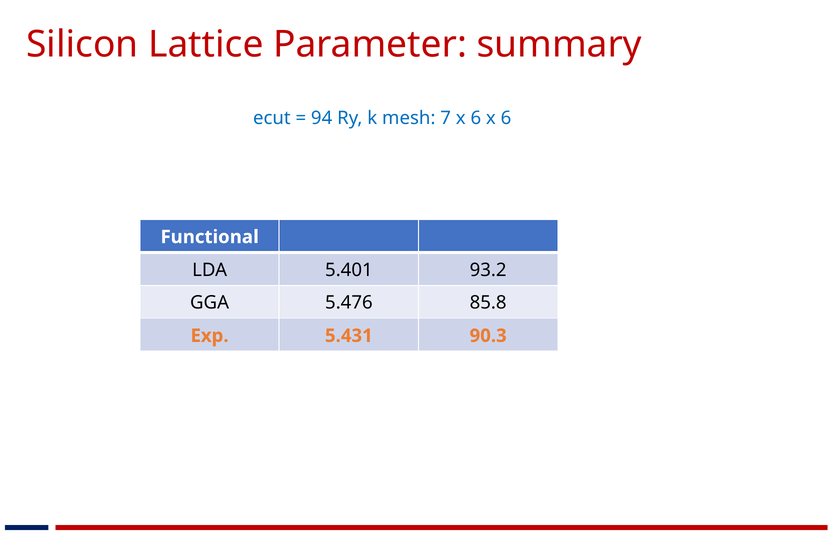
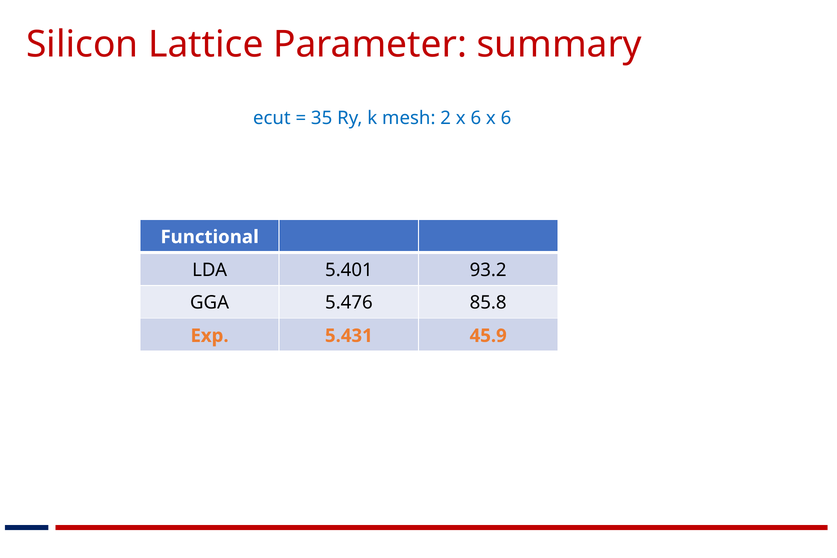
94: 94 -> 35 (322, 118)
7: 7 -> 2 (446, 118)
90.3: 90.3 -> 45.9 (488, 336)
